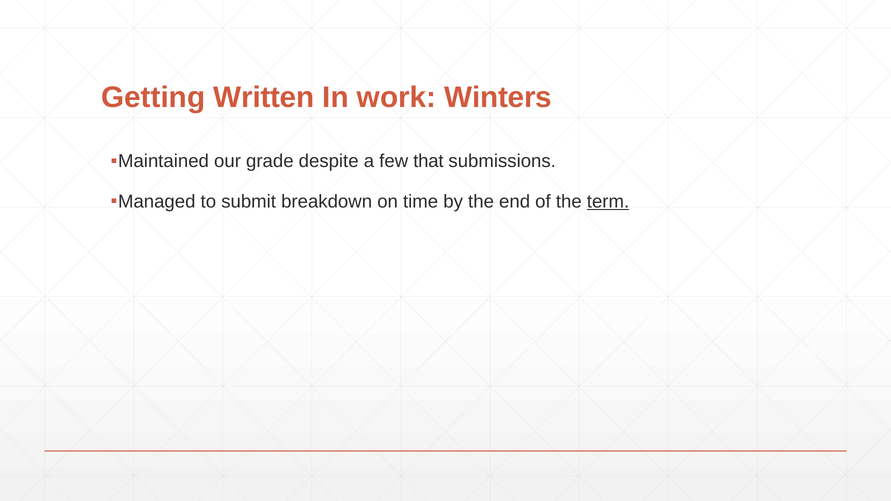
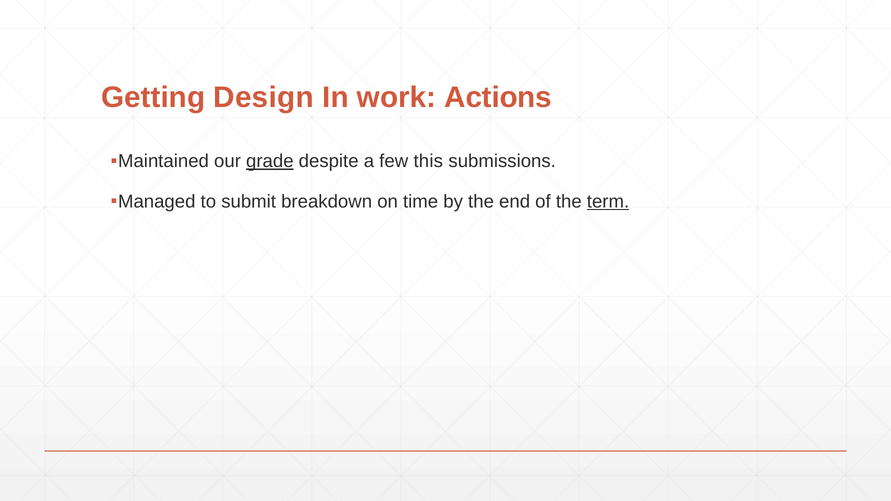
Written: Written -> Design (264, 97)
Winters: Winters -> Actions (498, 97)
grade underline: none -> present (270, 161)
that: that -> this (428, 161)
